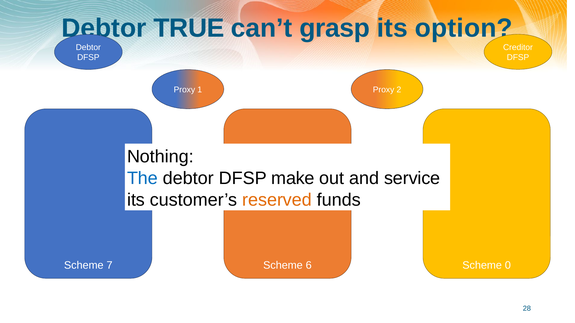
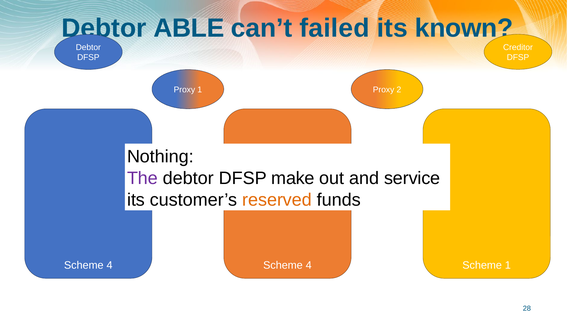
TRUE: TRUE -> ABLE (189, 28)
grasp: grasp -> failed (334, 28)
option: option -> known (464, 28)
The colour: blue -> purple (142, 178)
7: 7 -> 4 (110, 266)
6: 6 -> 4 (309, 266)
Scheme 0: 0 -> 1 (508, 266)
